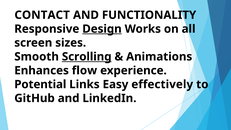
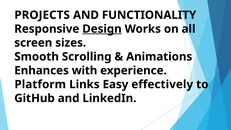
CONTACT: CONTACT -> PROJECTS (42, 15)
Scrolling underline: present -> none (87, 57)
flow: flow -> with (85, 70)
Potential: Potential -> Platform (40, 84)
